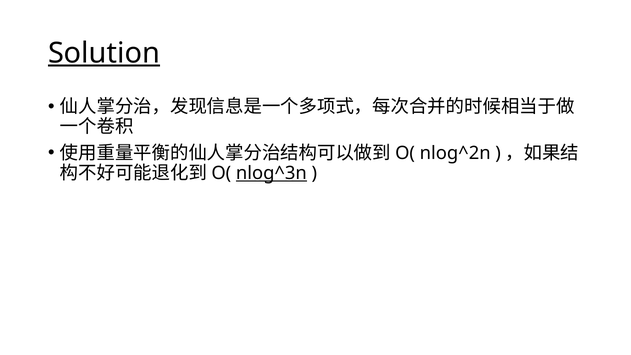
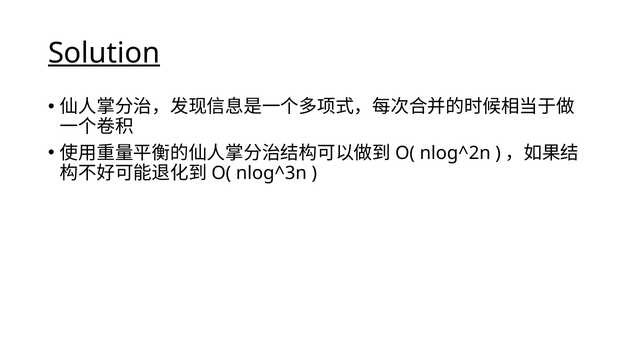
nlog^3n underline: present -> none (271, 173)
